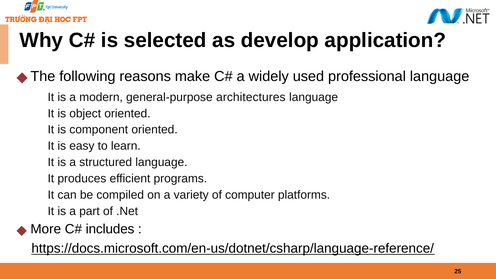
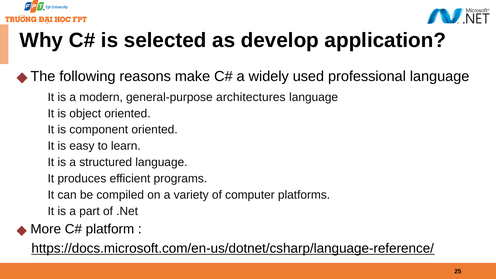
includes: includes -> platform (110, 229)
